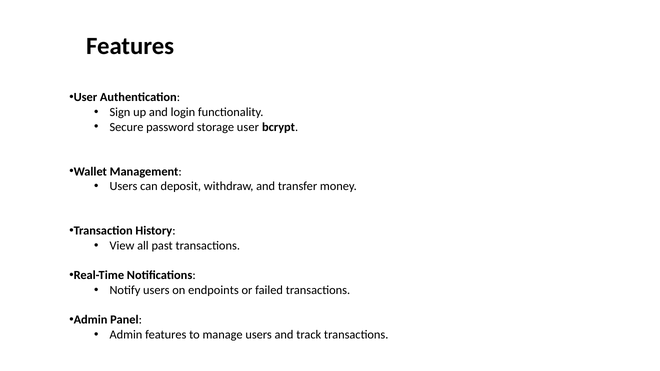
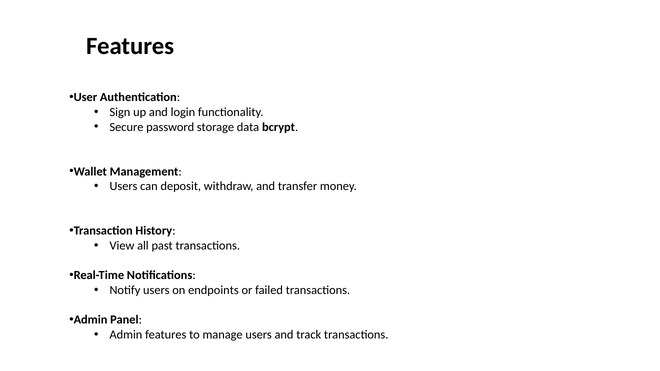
storage user: user -> data (248, 127)
